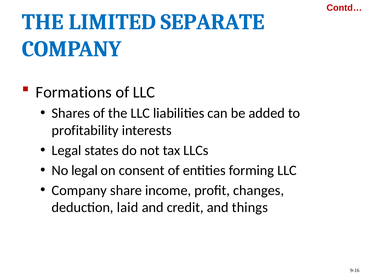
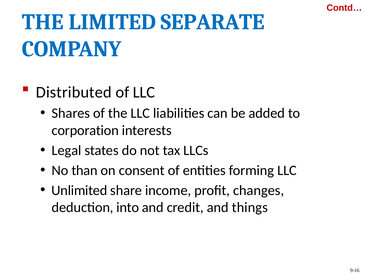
Formations: Formations -> Distributed (74, 92)
profitability: profitability -> corporation (85, 130)
No legal: legal -> than (85, 170)
Company: Company -> Unlimited (79, 190)
laid: laid -> into (128, 207)
